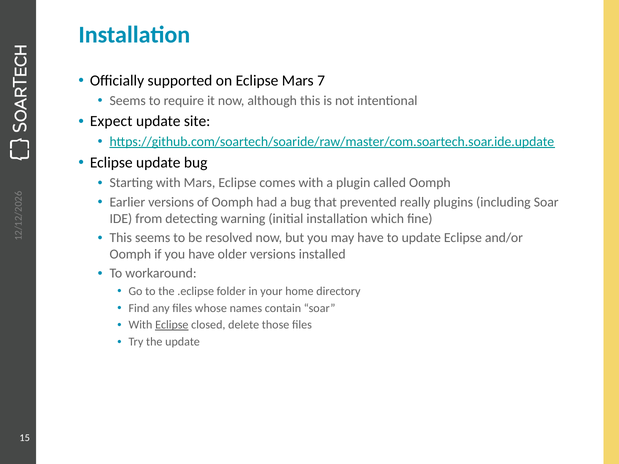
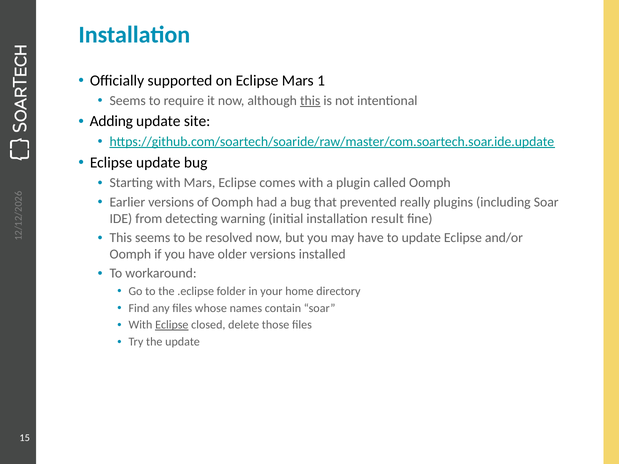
Mars 7: 7 -> 1 (321, 81)
this underline: none -> present (310, 101)
Expect: Expect -> Adding (111, 121)
which: which -> result (387, 219)
